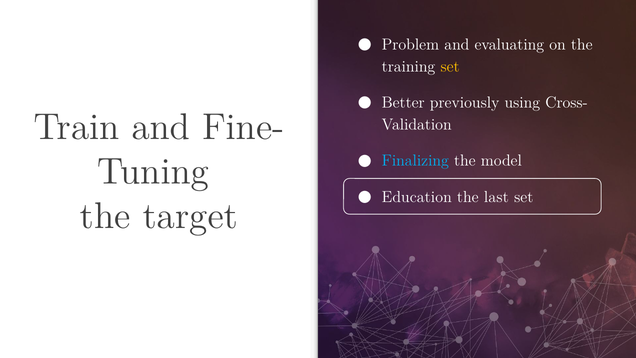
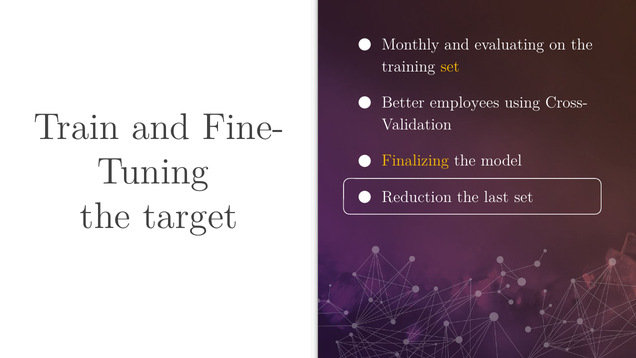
Problem: Problem -> Monthly (410, 45)
previously: previously -> employees (465, 103)
Finalizing colour: light blue -> yellow (415, 161)
Education: Education -> Reduction (417, 197)
